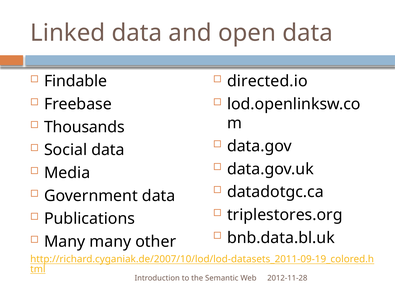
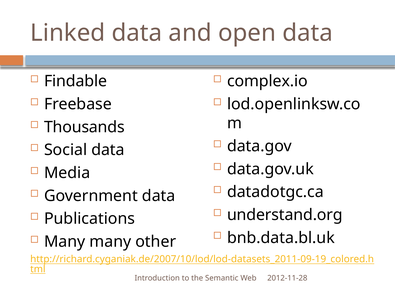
directed.io: directed.io -> complex.io (267, 81)
triplestores.org: triplestores.org -> understand.org (285, 215)
